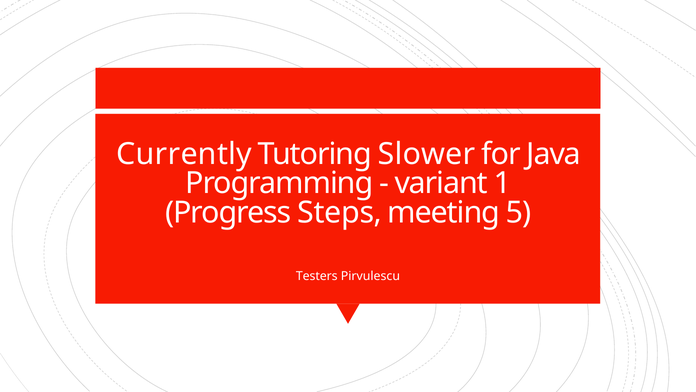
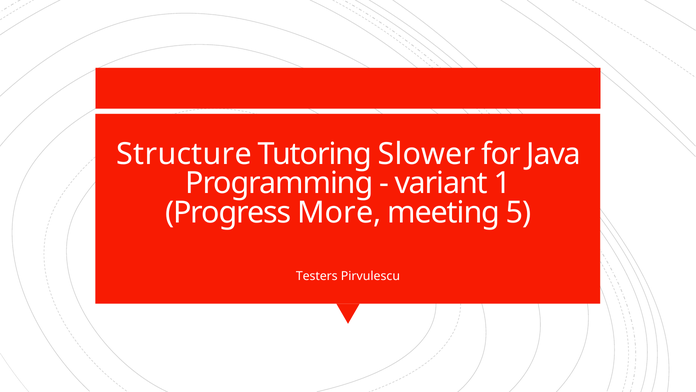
Currently: Currently -> Structure (184, 154)
Steps: Steps -> More (339, 212)
